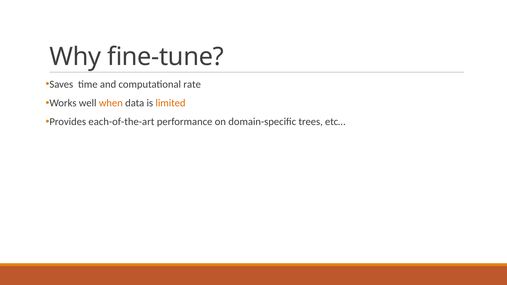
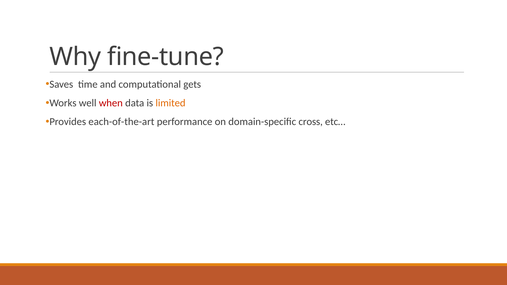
rate: rate -> gets (192, 84)
when colour: orange -> red (111, 103)
trees: trees -> cross (311, 122)
